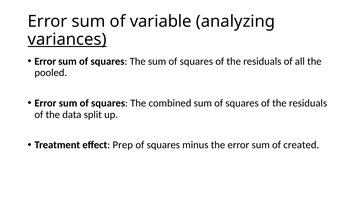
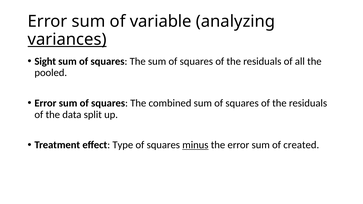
Error: Error -> Sight (45, 61)
Prep: Prep -> Type (123, 145)
minus underline: none -> present (195, 145)
